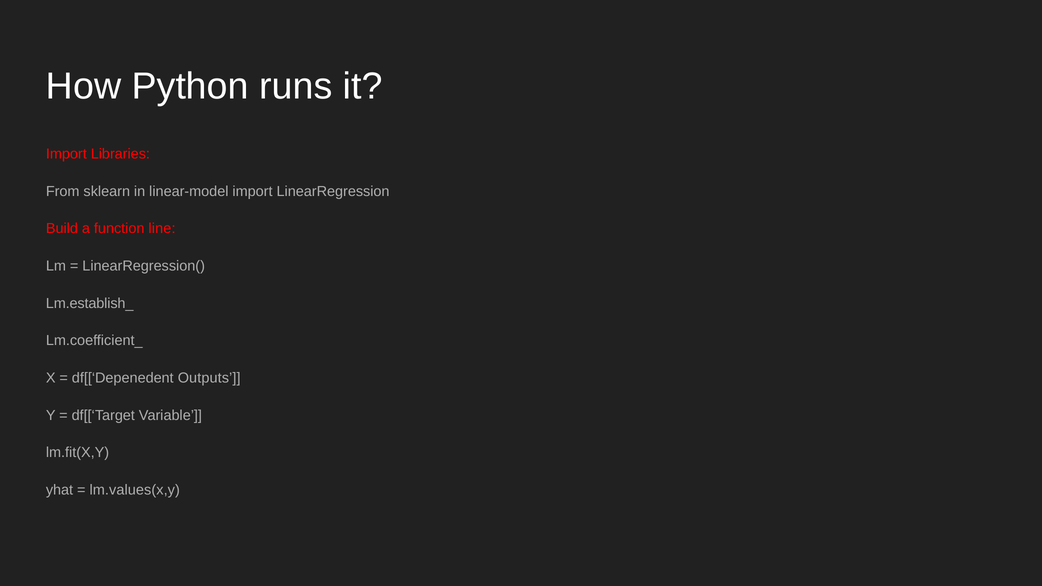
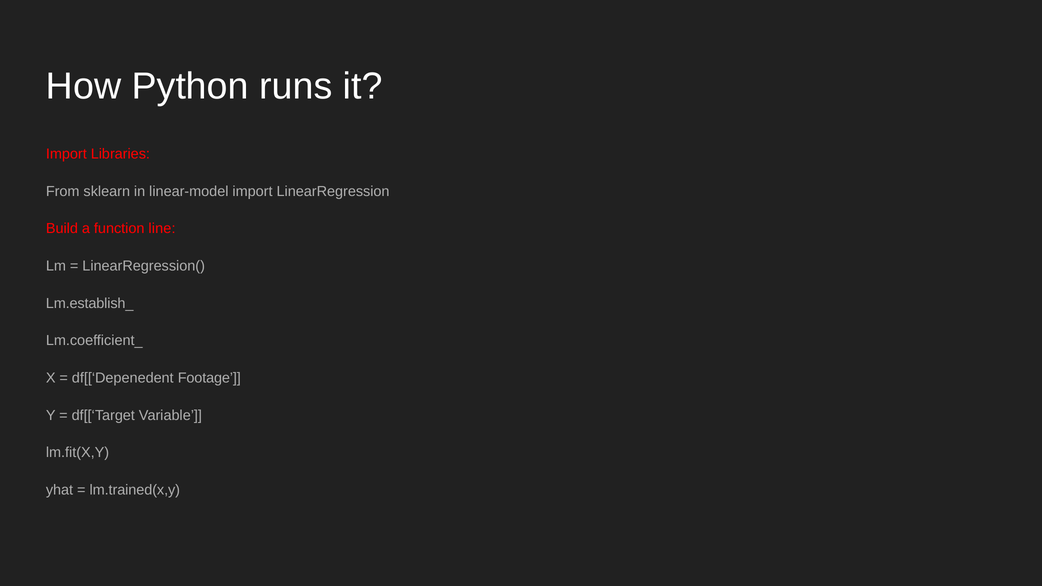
Outputs: Outputs -> Footage (209, 378)
lm.values(x,y: lm.values(x,y -> lm.trained(x,y (135, 490)
